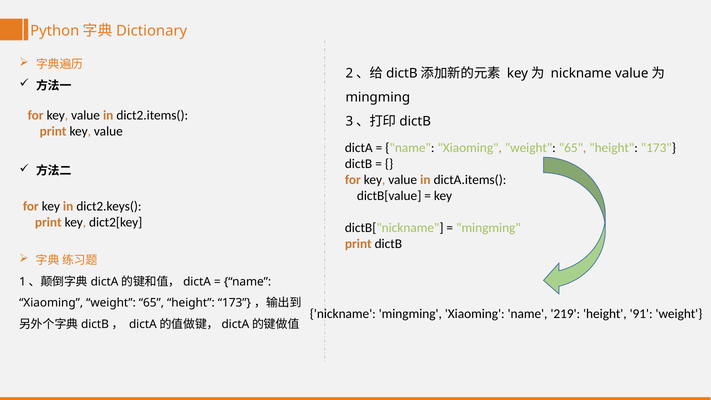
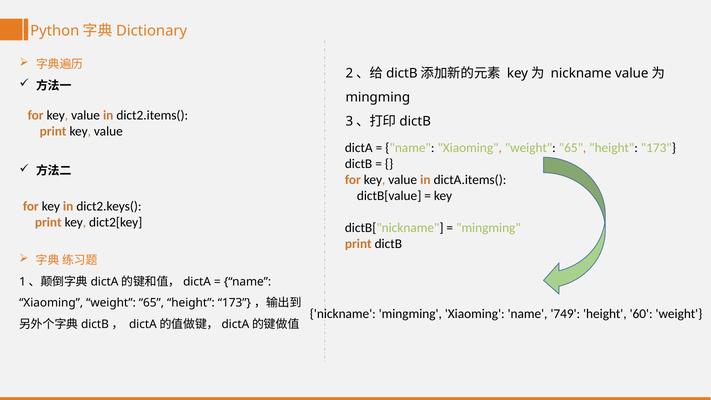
219: 219 -> 749 (565, 314)
91: 91 -> 60 (641, 314)
